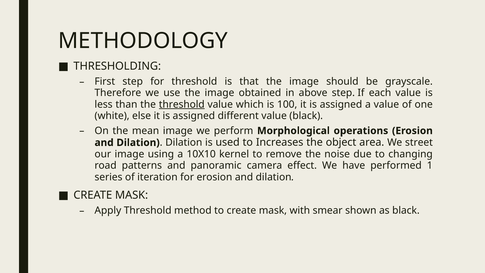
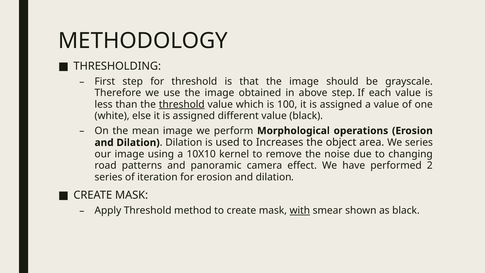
We street: street -> series (419, 143)
1: 1 -> 2 (430, 165)
with underline: none -> present (300, 210)
